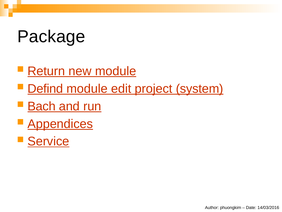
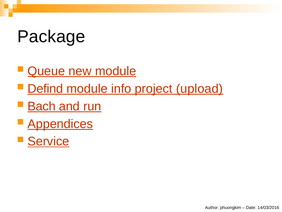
Return: Return -> Queue (46, 71)
edit: edit -> info (121, 88)
system: system -> upload (200, 88)
